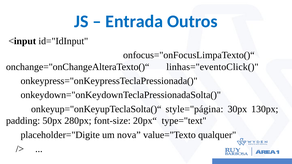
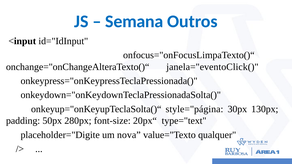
Entrada: Entrada -> Semana (134, 22)
linhas="eventoClick(: linhas="eventoClick( -> janela="eventoClick( (212, 67)
